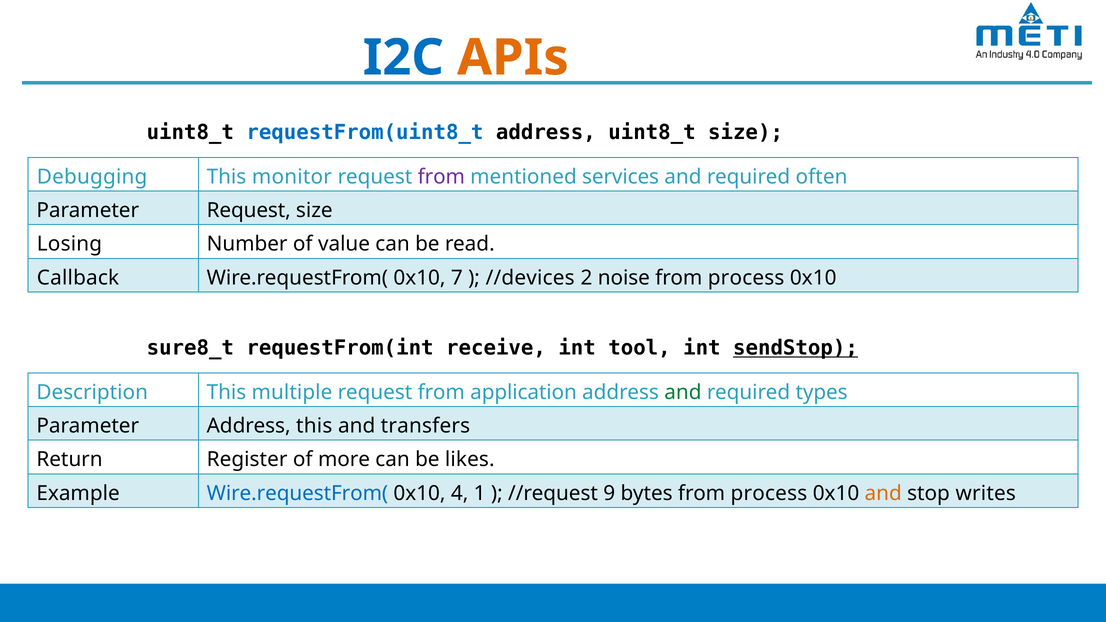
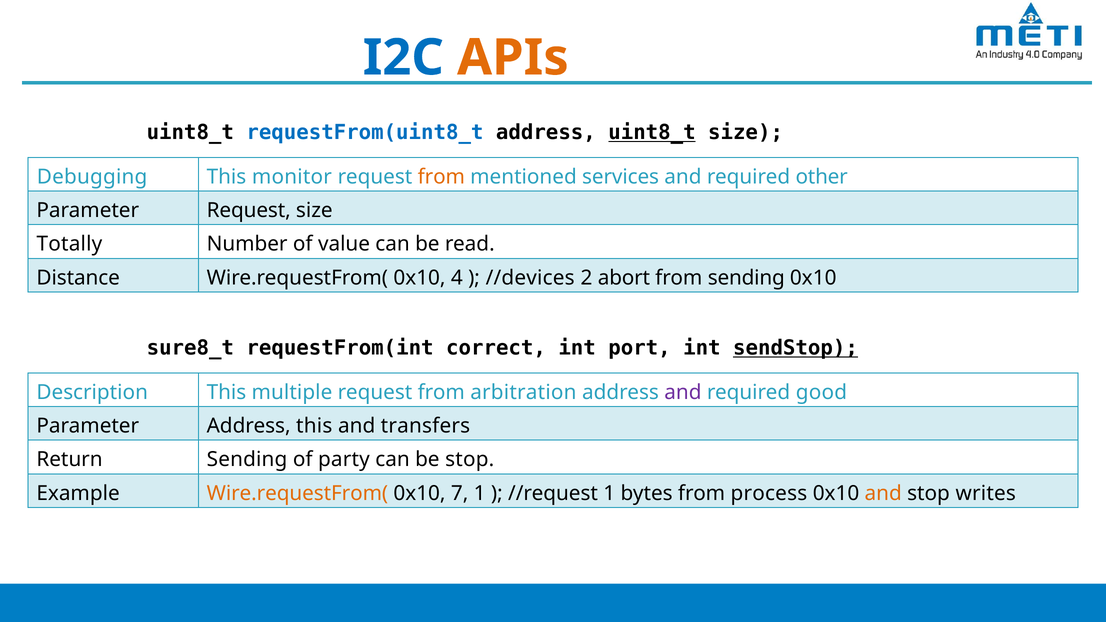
uint8_t underline: none -> present (652, 133)
from colour: purple -> orange (441, 177)
often: often -> other (822, 177)
Losing: Losing -> Totally (69, 244)
Callback: Callback -> Distance (78, 278)
7: 7 -> 4 (457, 278)
noise: noise -> abort (624, 278)
process: process -> sending (746, 278)
receive: receive -> correct (496, 348)
tool: tool -> port (640, 348)
application: application -> arbitration (523, 392)
and colour: green -> purple (683, 392)
types: types -> good (821, 392)
Return Register: Register -> Sending (247, 460)
more: more -> party (344, 460)
be likes: likes -> stop (470, 460)
Wire.requestFrom( colour: blue -> orange (297, 493)
4: 4 -> 7 (460, 493)
//request 9: 9 -> 1 (609, 493)
